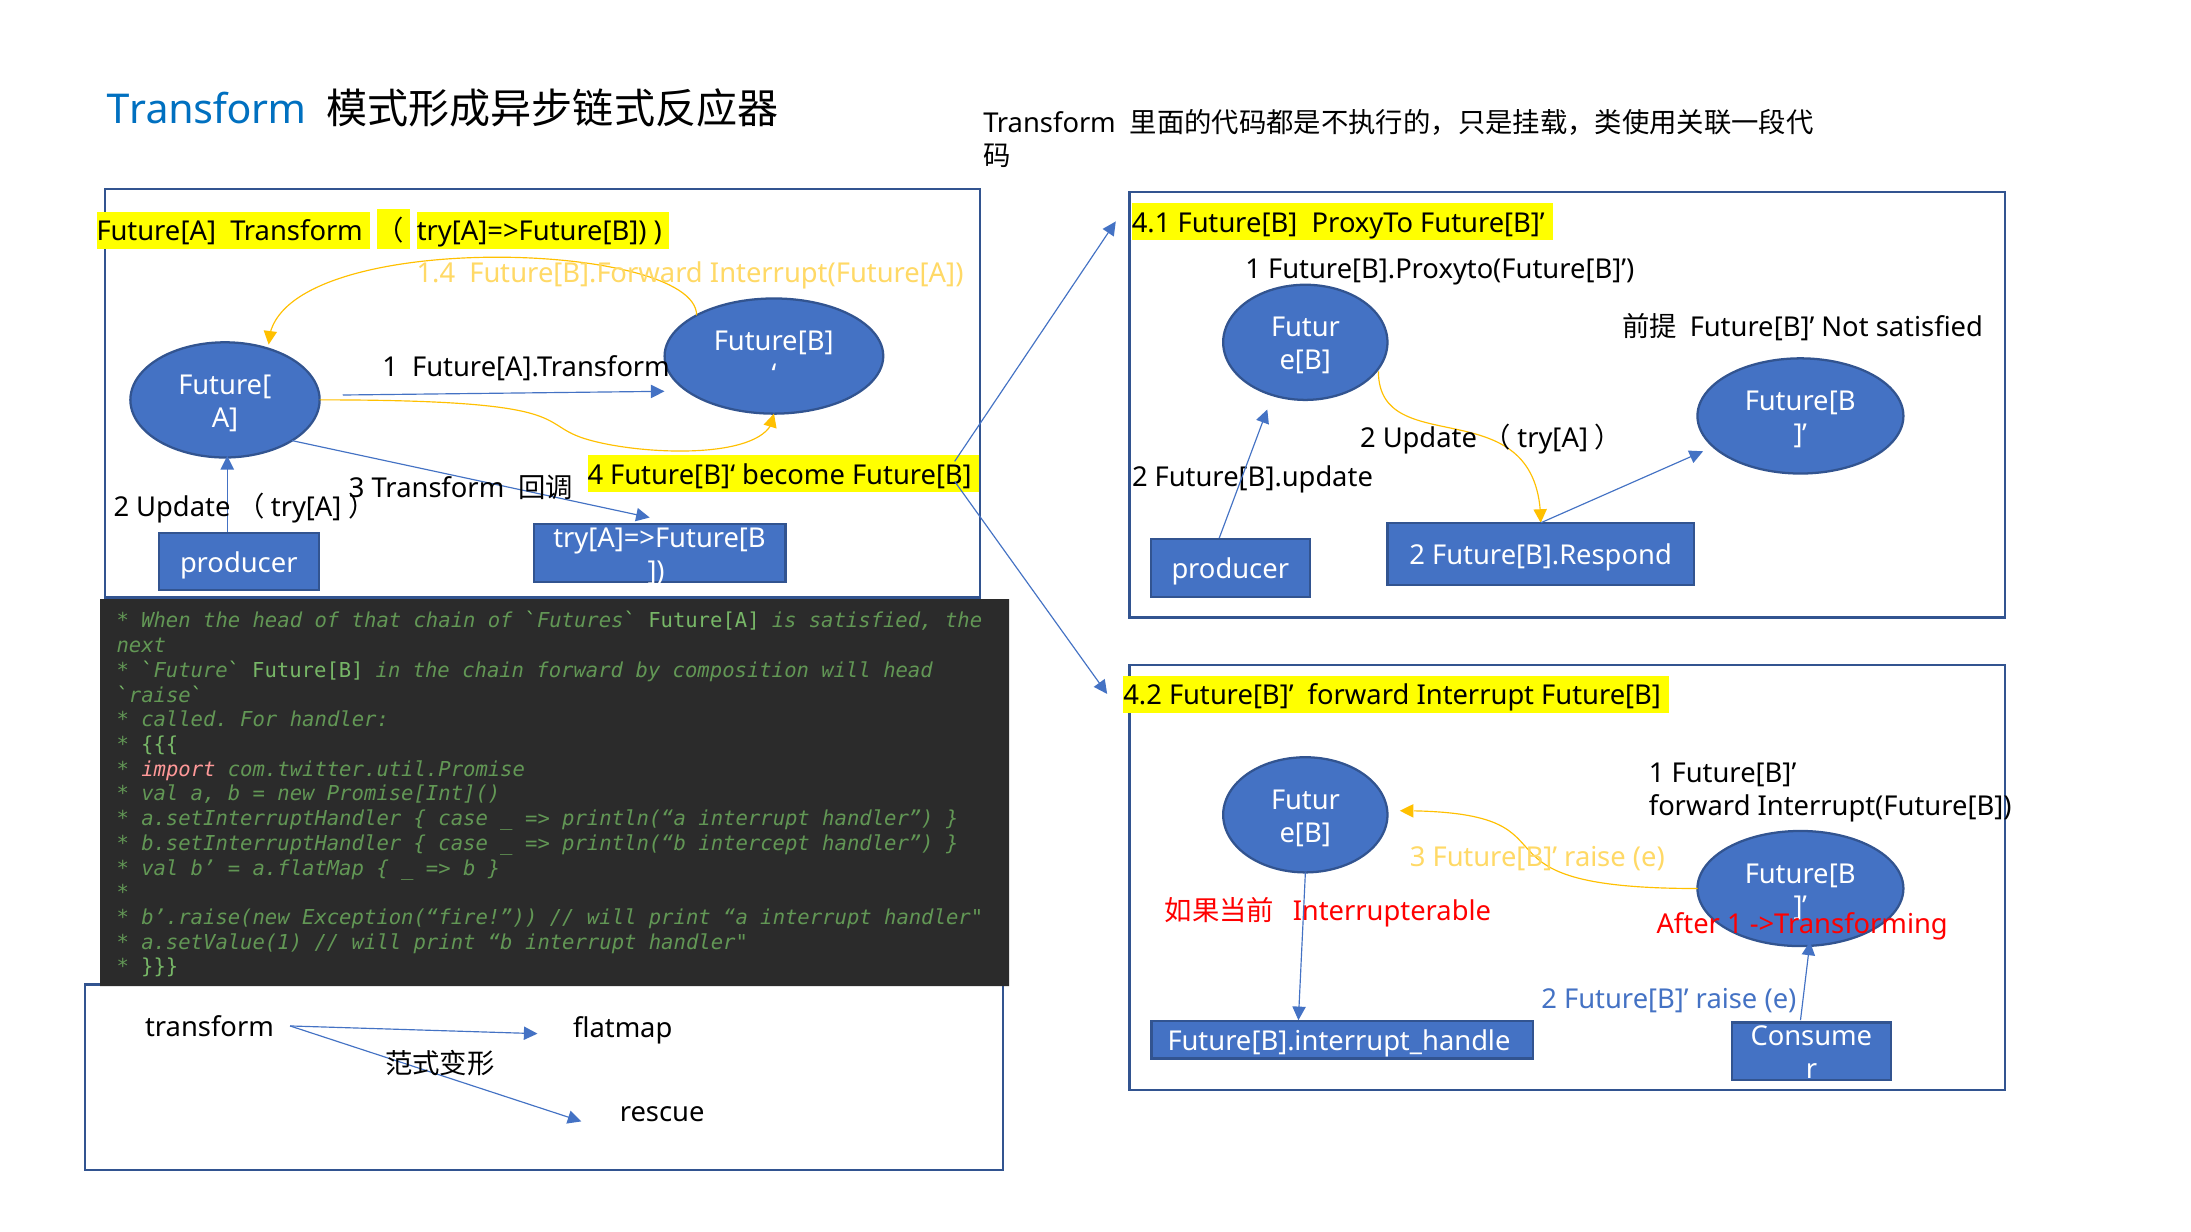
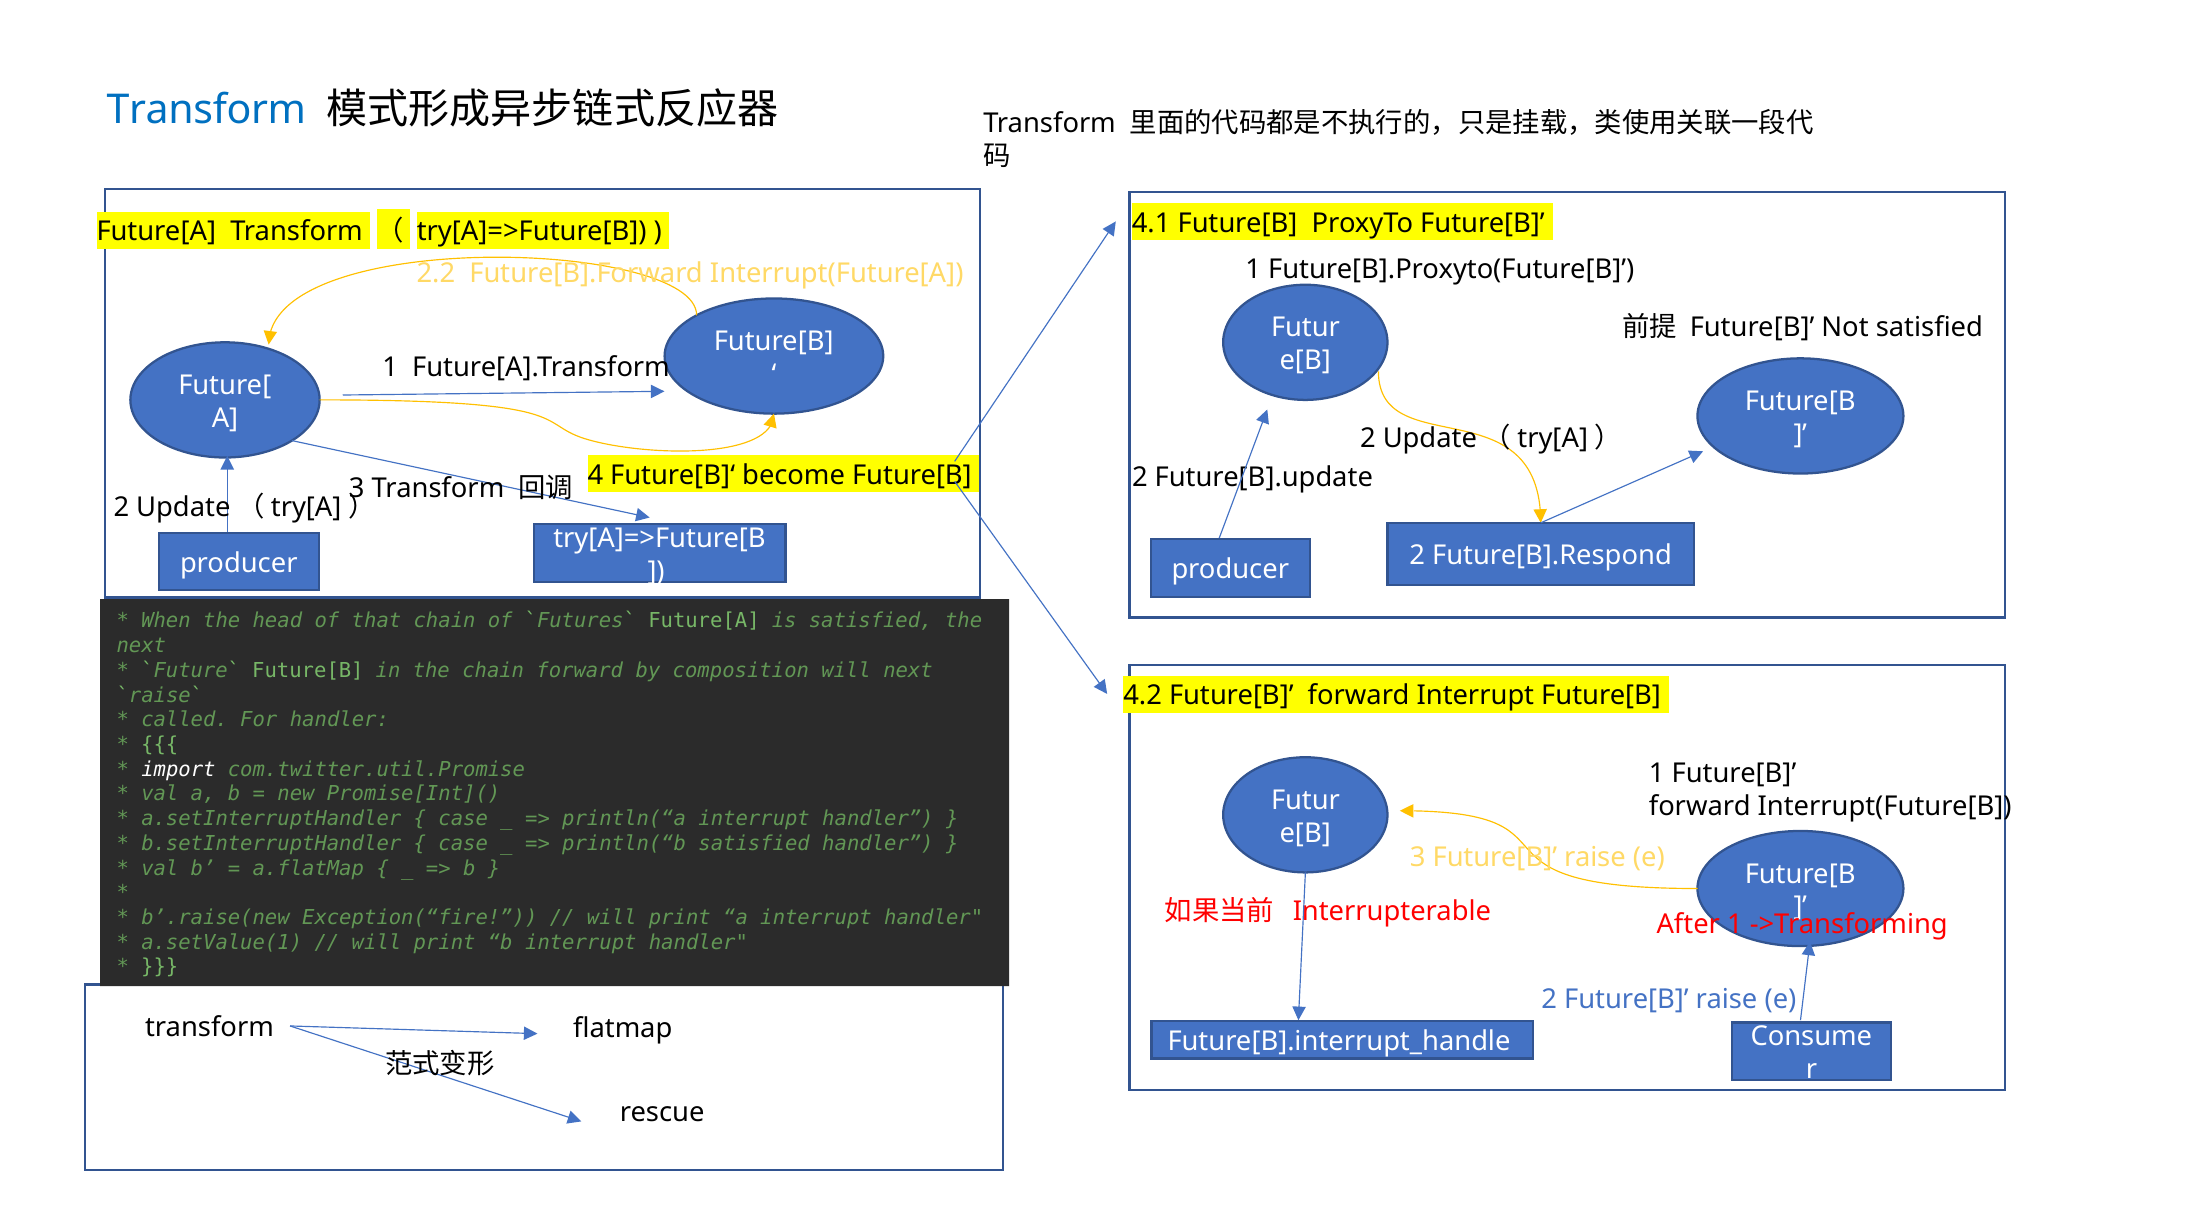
1.4: 1.4 -> 2.2 (436, 273)
will head: head -> next (908, 671)
import colour: pink -> white (178, 770)
println(“b intercept: intercept -> satisfied (754, 844)
